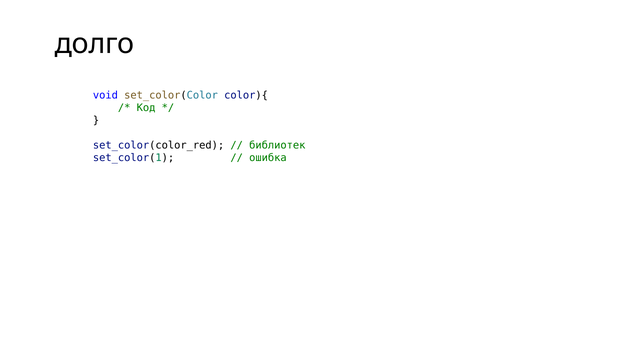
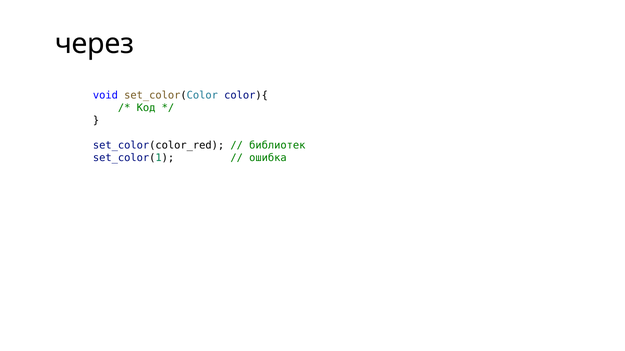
долго: долго -> через (95, 44)
